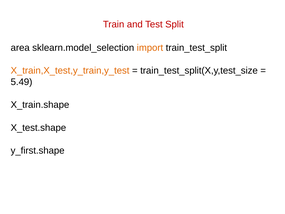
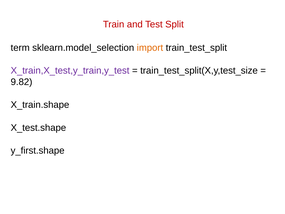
area: area -> term (20, 48)
X_train,X_test,y_train,y_test colour: orange -> purple (70, 71)
5.49: 5.49 -> 9.82 (22, 82)
